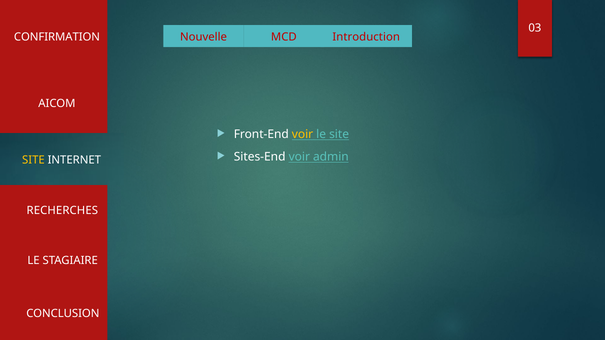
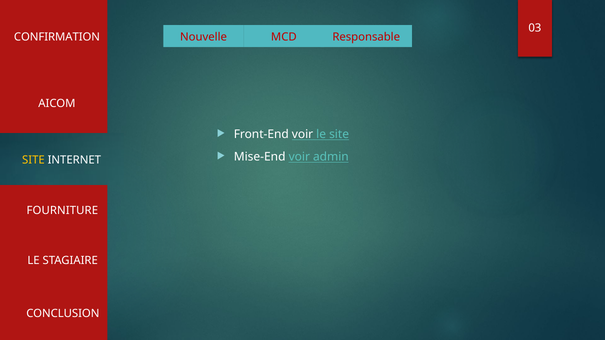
Introduction: Introduction -> Responsable (366, 37)
voir colour: yellow -> white (303, 134)
Sites-End: Sites-End -> Mise-End (260, 157)
RECHERCHES: RECHERCHES -> FOURNITURE (62, 211)
